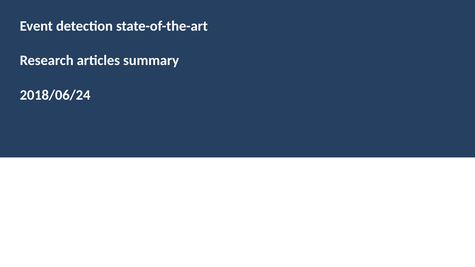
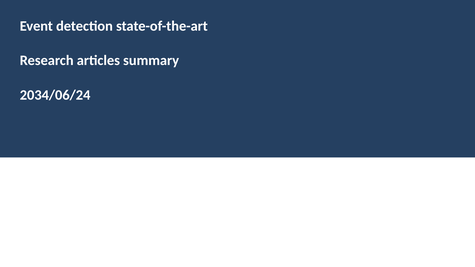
2018/06/24: 2018/06/24 -> 2034/06/24 (55, 95)
